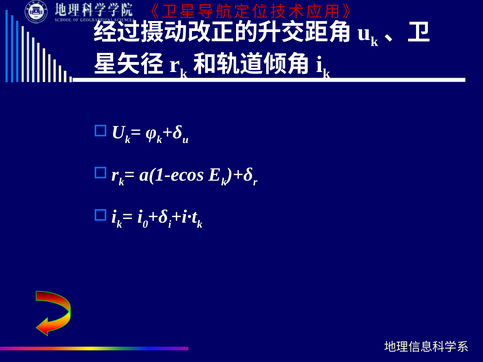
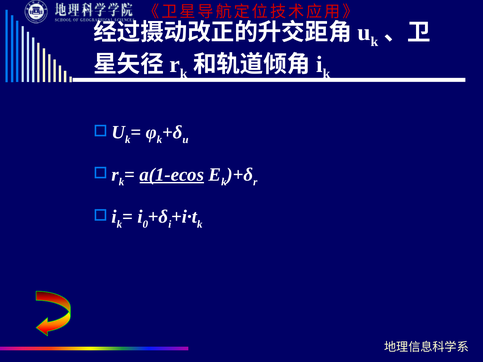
a(1-ecos underline: none -> present (172, 175)
